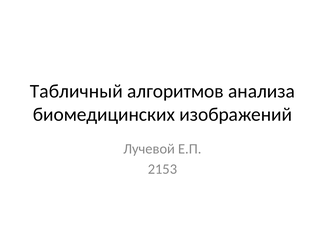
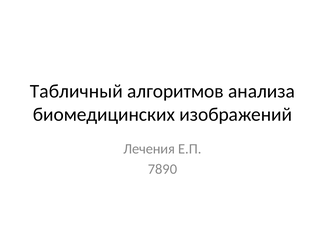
Лучевой: Лучевой -> Лечения (149, 149)
2153: 2153 -> 7890 (162, 170)
